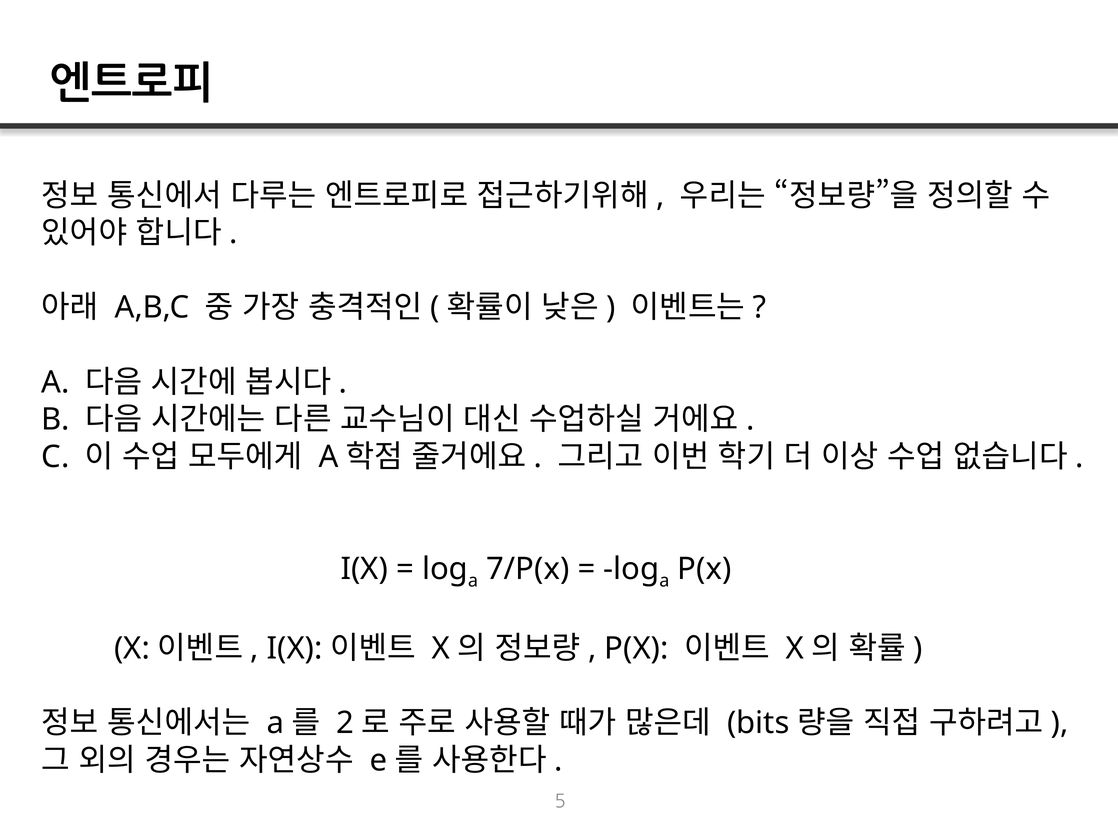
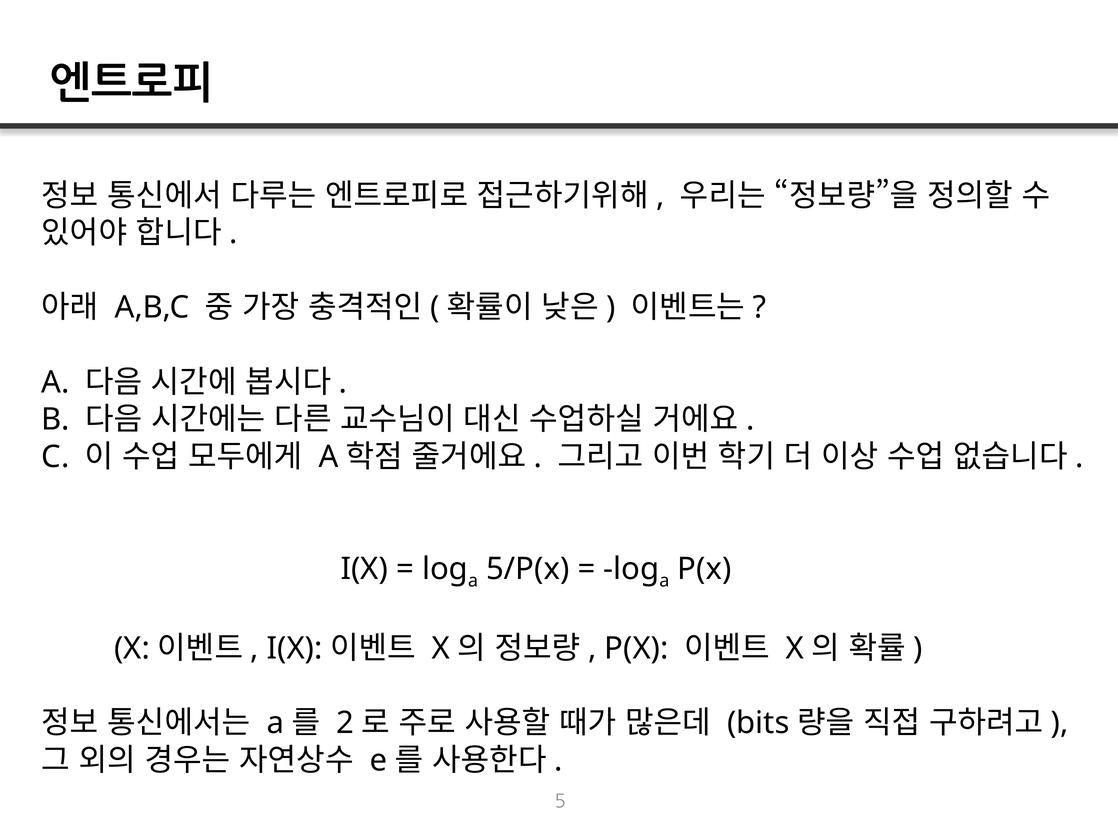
7/P(x: 7/P(x -> 5/P(x (528, 569)
